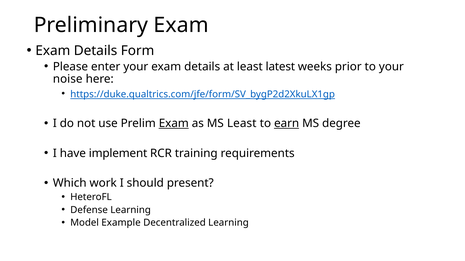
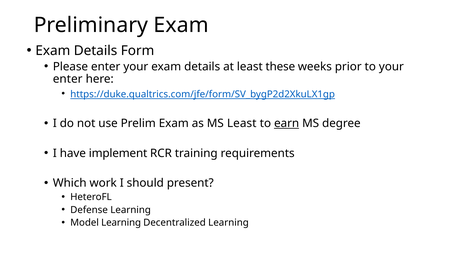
latest: latest -> these (280, 67)
noise: noise -> enter (68, 79)
Exam underline: present -> none (174, 124)
Model Example: Example -> Learning (121, 223)
